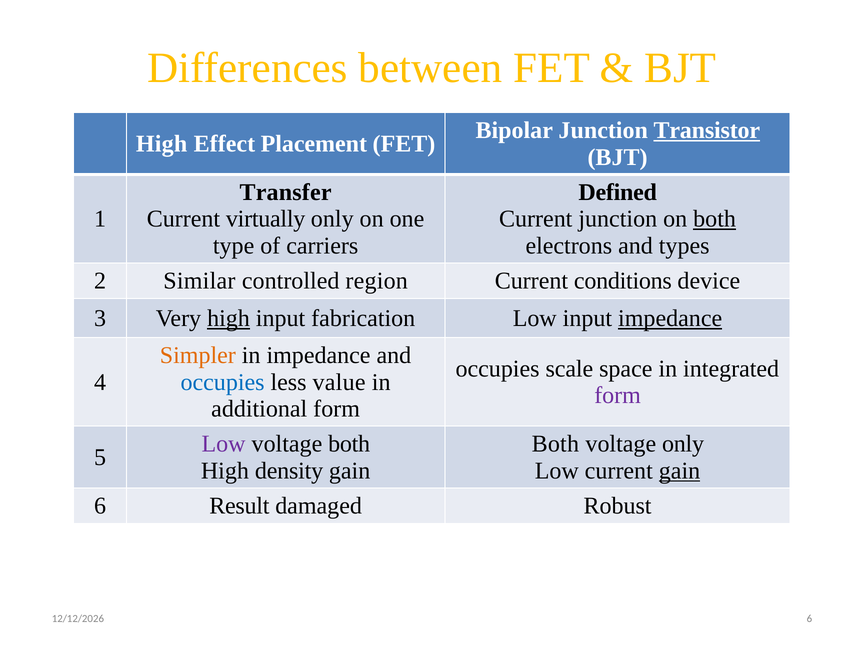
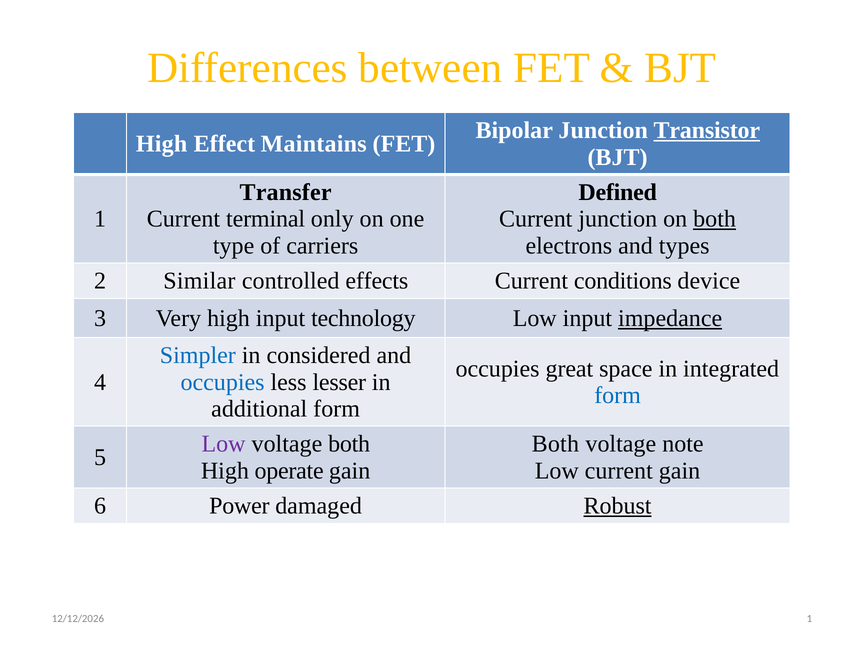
Placement: Placement -> Maintains (314, 144)
virtually: virtually -> terminal (266, 219)
region: region -> effects (377, 281)
high underline: present -> none (229, 318)
fabrication: fabrication -> technology (363, 318)
Simpler colour: orange -> blue (198, 355)
in impedance: impedance -> considered (319, 355)
scale: scale -> great (569, 369)
value: value -> lesser (339, 382)
form colour: purple -> blue (618, 395)
voltage only: only -> note (683, 444)
density: density -> operate (289, 471)
gain underline: present -> none (680, 471)
Result: Result -> Power (239, 506)
Robust underline: none -> present (618, 506)
6: 6 -> 1 (809, 619)
